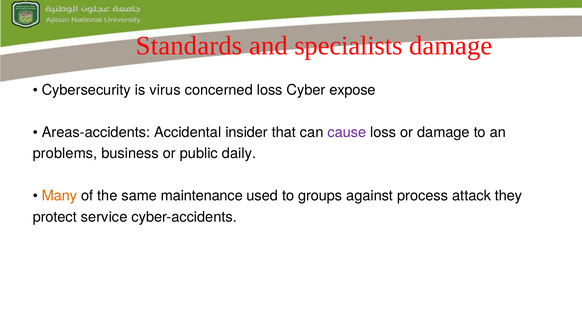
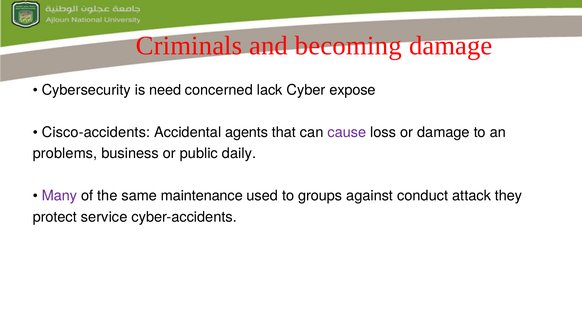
Standards: Standards -> Criminals (189, 46)
specialists: specialists -> becoming (348, 46)
virus: virus -> need (165, 90)
concerned loss: loss -> lack (270, 90)
Areas-accidents: Areas-accidents -> Cisco-accidents (96, 132)
insider: insider -> agents (247, 132)
Many colour: orange -> purple (60, 195)
process: process -> conduct (423, 195)
